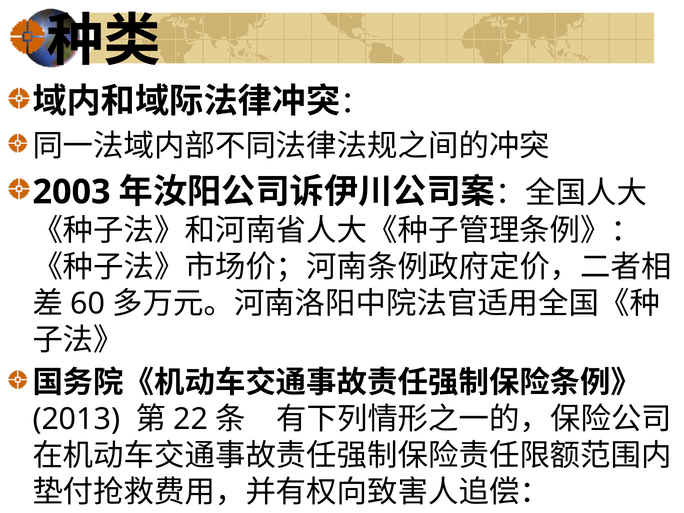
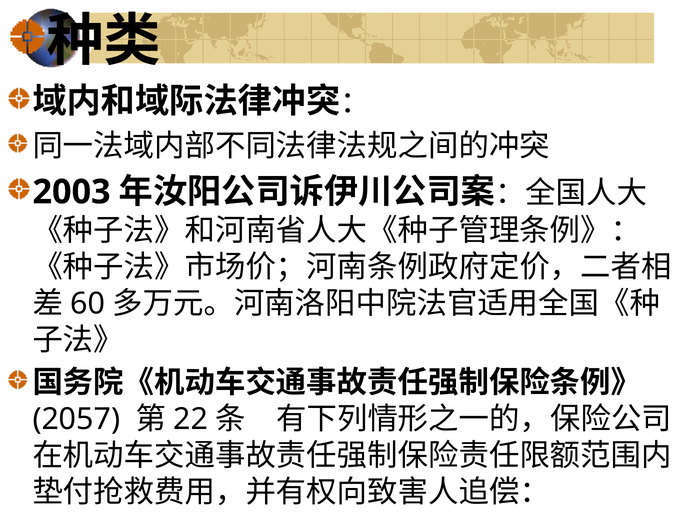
2013: 2013 -> 2057 (76, 419)
